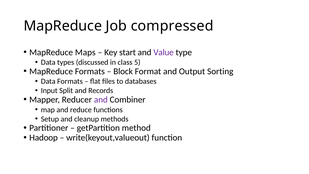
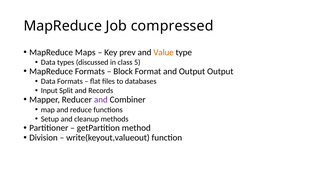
start: start -> prev (127, 52)
Value colour: purple -> orange (164, 52)
Output Sorting: Sorting -> Output (220, 71)
Hadoop: Hadoop -> Division (44, 138)
